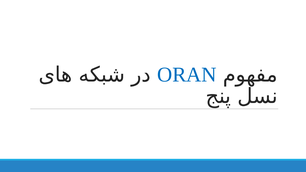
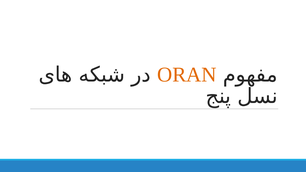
ORAN colour: blue -> orange (187, 75)
